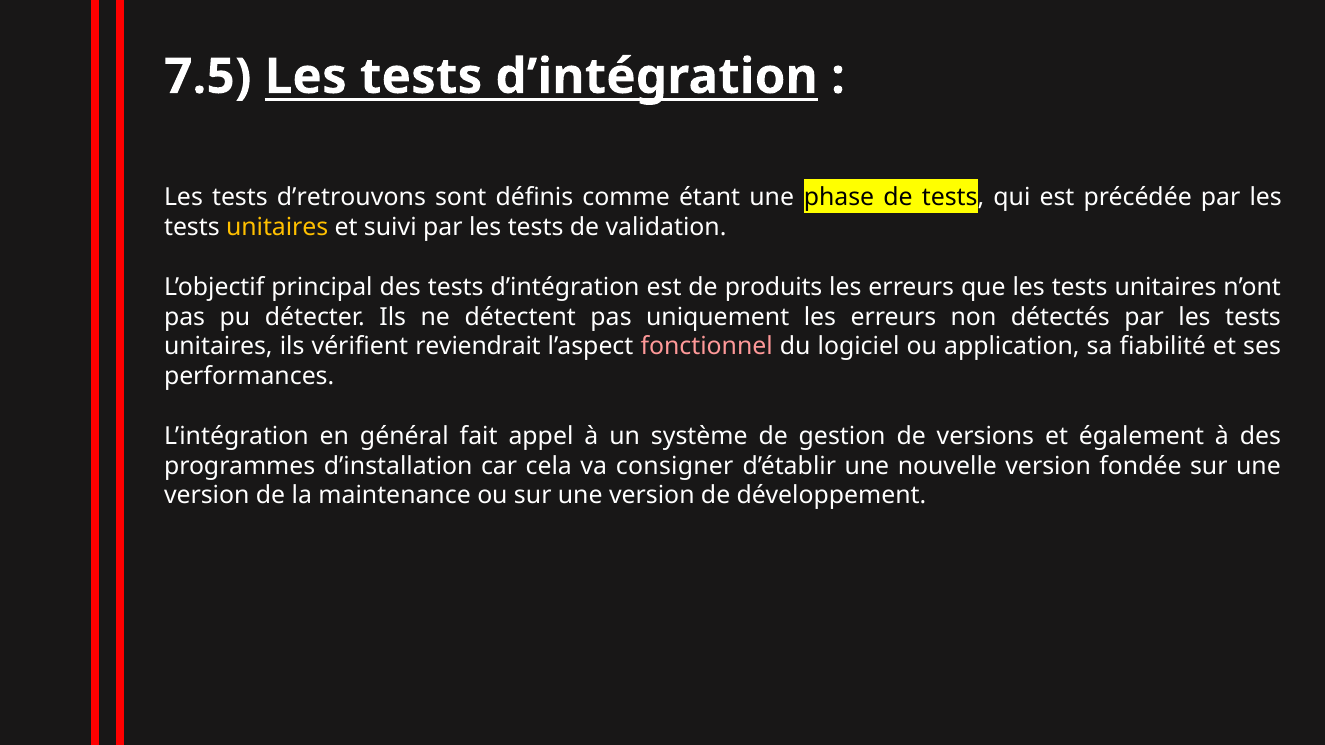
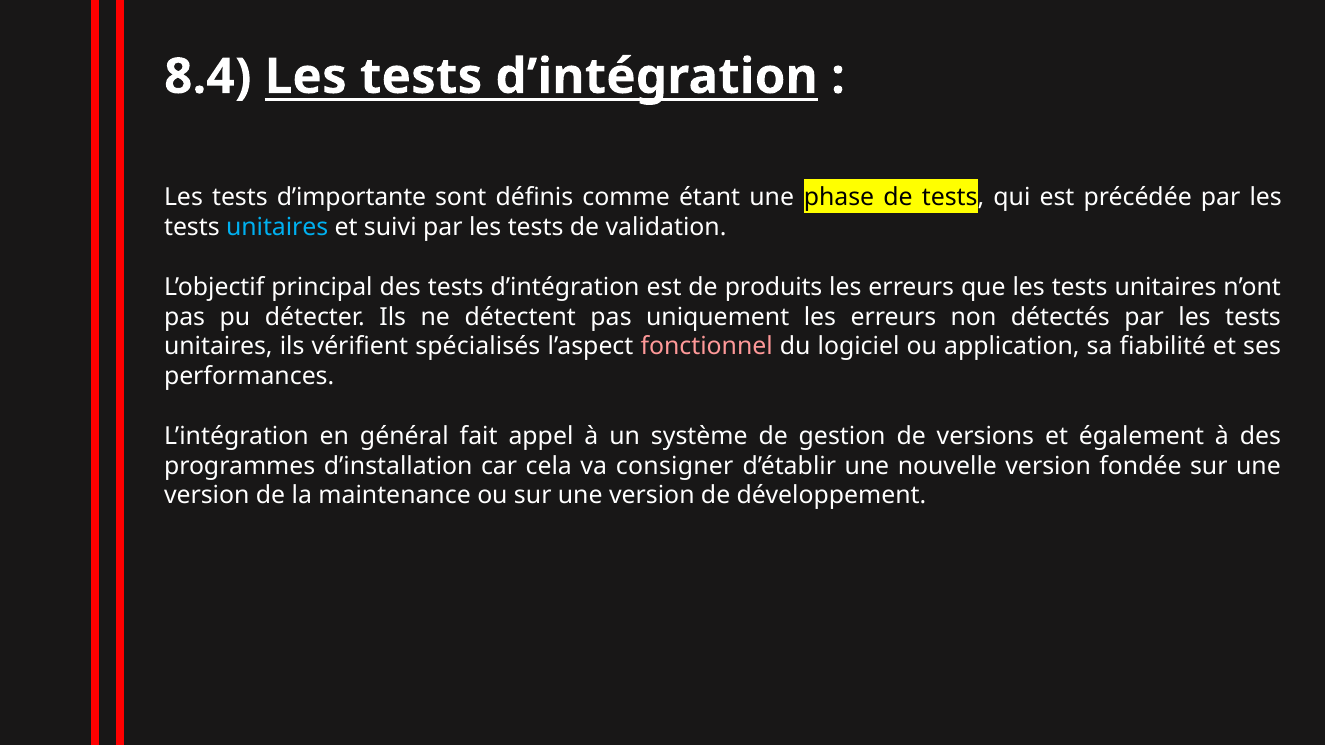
7.5: 7.5 -> 8.4 (208, 77)
d’retrouvons: d’retrouvons -> d’importante (352, 198)
unitaires colour: yellow -> light blue (277, 228)
reviendrait: reviendrait -> spécialisés (478, 347)
